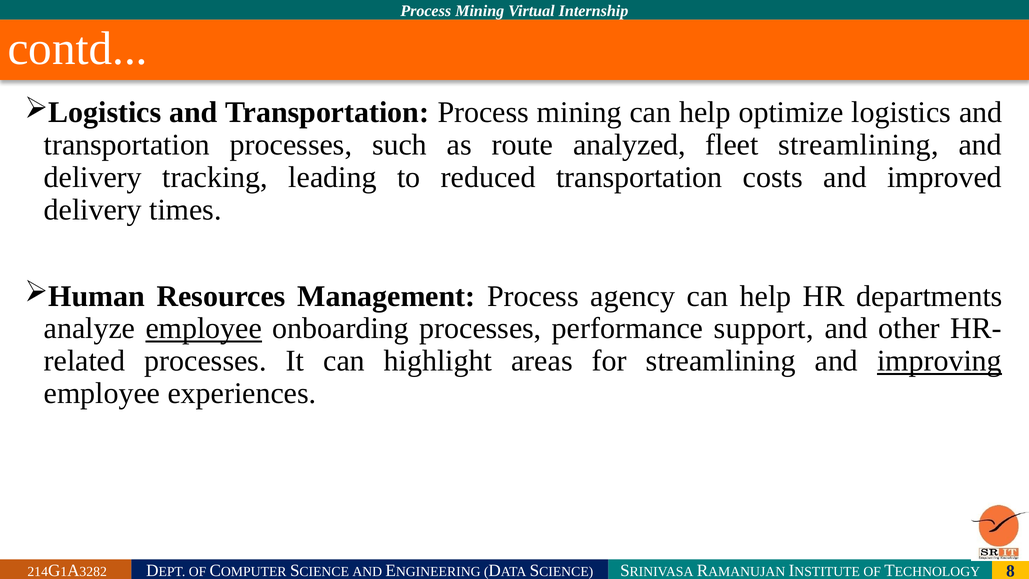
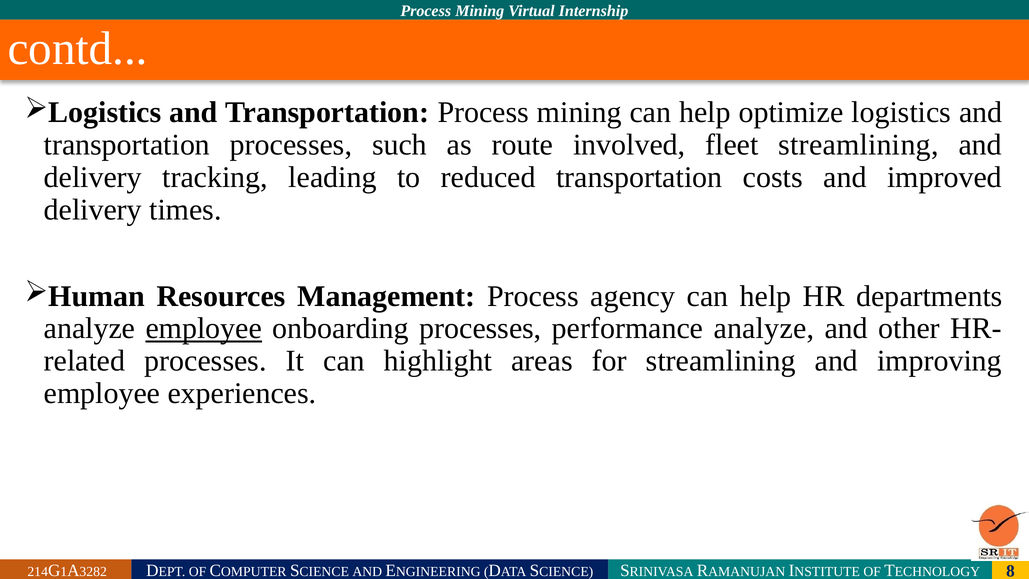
analyzed: analyzed -> involved (629, 145)
performance support: support -> analyze (764, 328)
improving underline: present -> none (940, 361)
